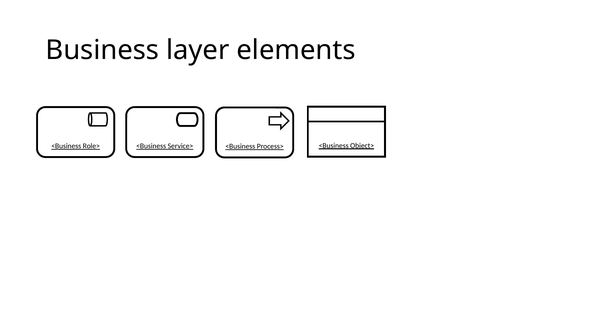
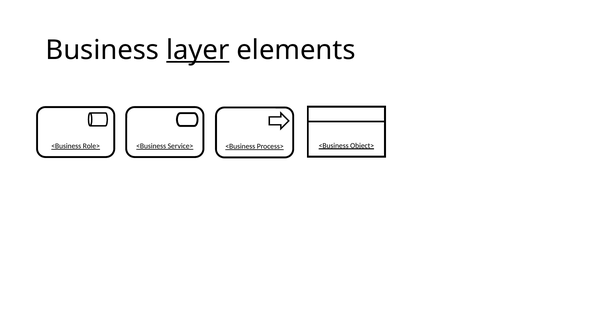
layer underline: none -> present (198, 50)
